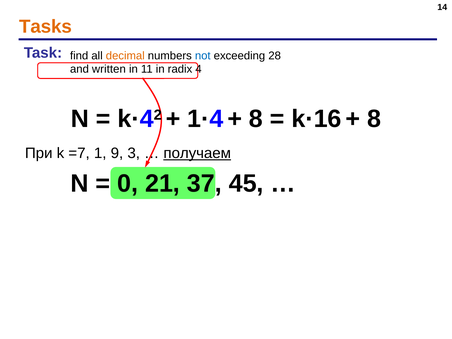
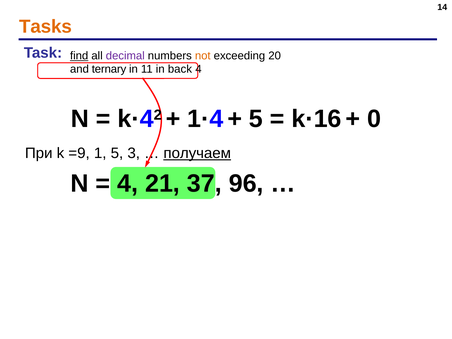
find underline: none -> present (79, 56)
decimal colour: orange -> purple (125, 56)
not colour: blue -> orange (203, 56)
28: 28 -> 20 (275, 56)
written: written -> ternary (109, 69)
radix: radix -> back (180, 69)
8: 8 -> 5 (256, 119)
8: 8 -> 0 (374, 119)
=7: =7 -> =9 (79, 153)
1 9: 9 -> 5 (117, 153)
0: 0 -> 4 (128, 184)
45: 45 -> 96 (246, 184)
